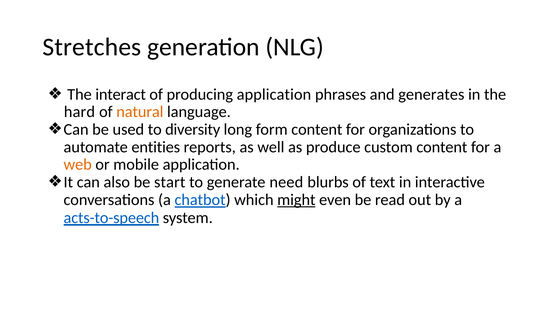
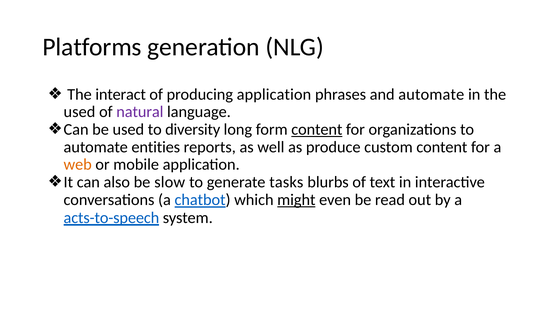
Stretches: Stretches -> Platforms (92, 47)
and generates: generates -> automate (431, 94)
hard: hard -> used (79, 112)
natural colour: orange -> purple (140, 112)
content underline: none -> present (317, 130)
start: start -> slow (170, 182)
need: need -> tasks (286, 182)
